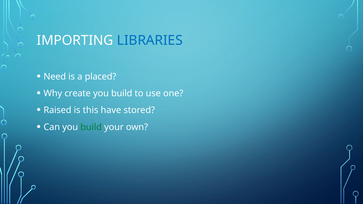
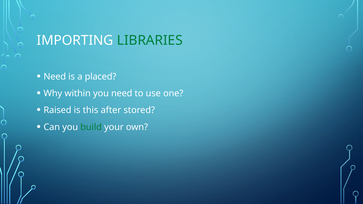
LIBRARIES colour: blue -> green (150, 40)
create: create -> within (78, 93)
build: build -> need (122, 93)
have: have -> after (111, 110)
